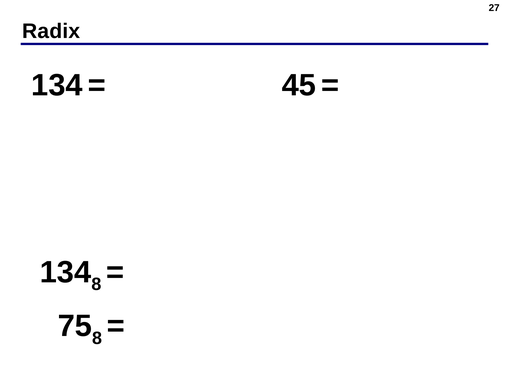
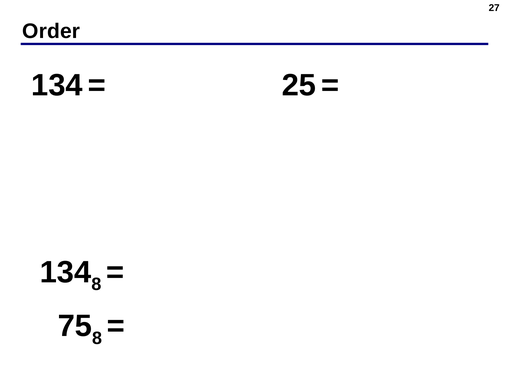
Radix: Radix -> Order (51, 31)
45: 45 -> 25 (299, 85)
